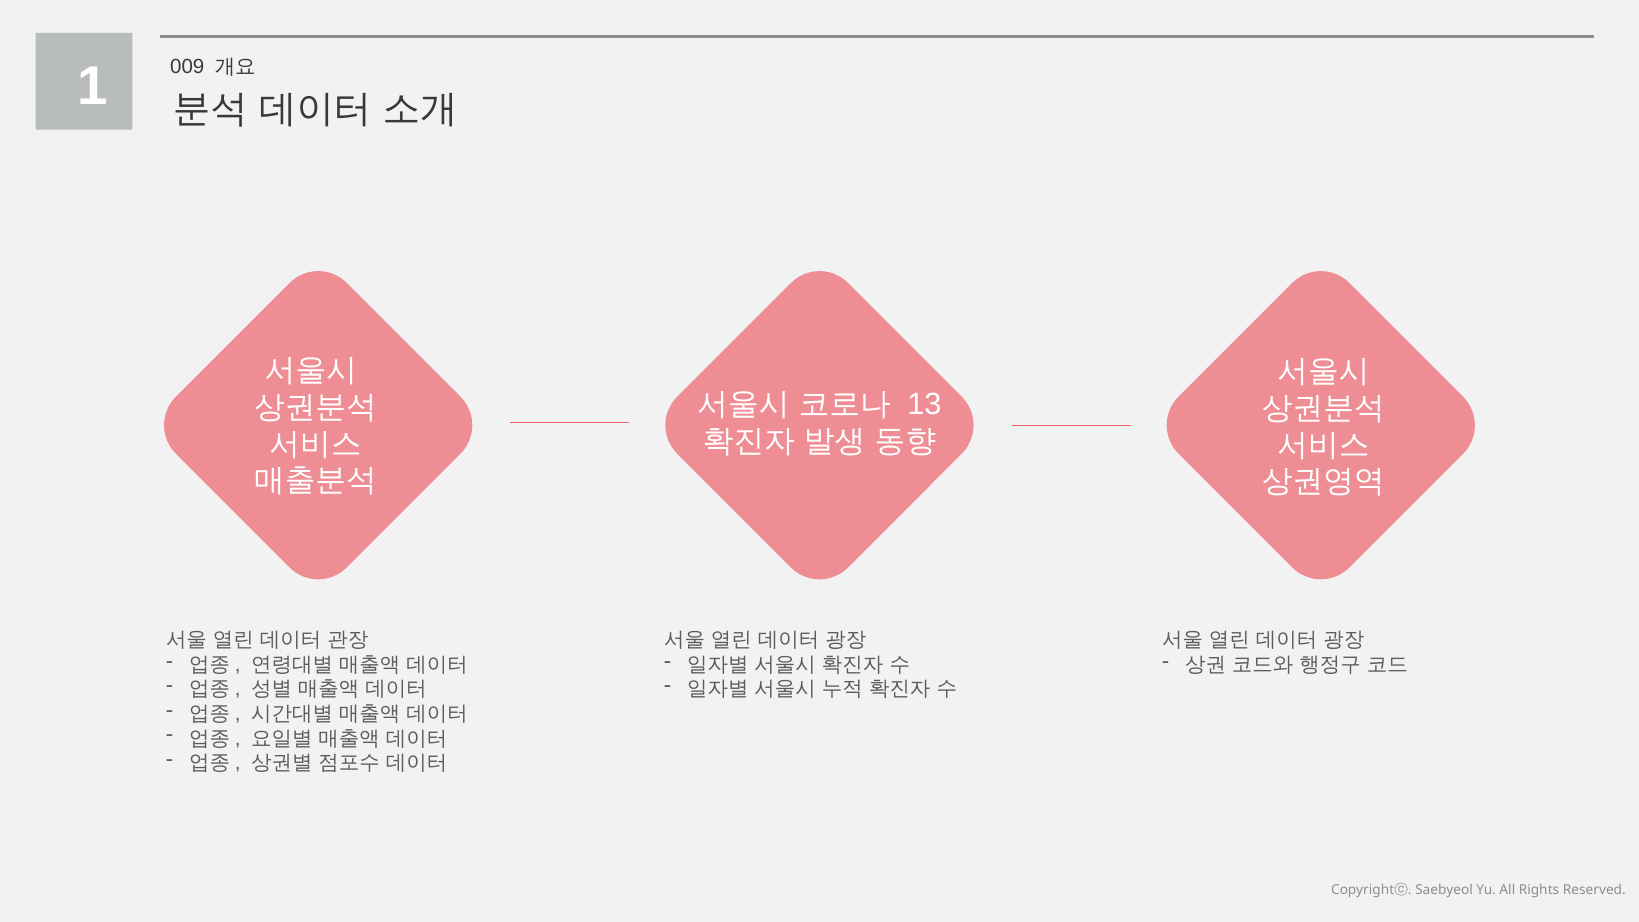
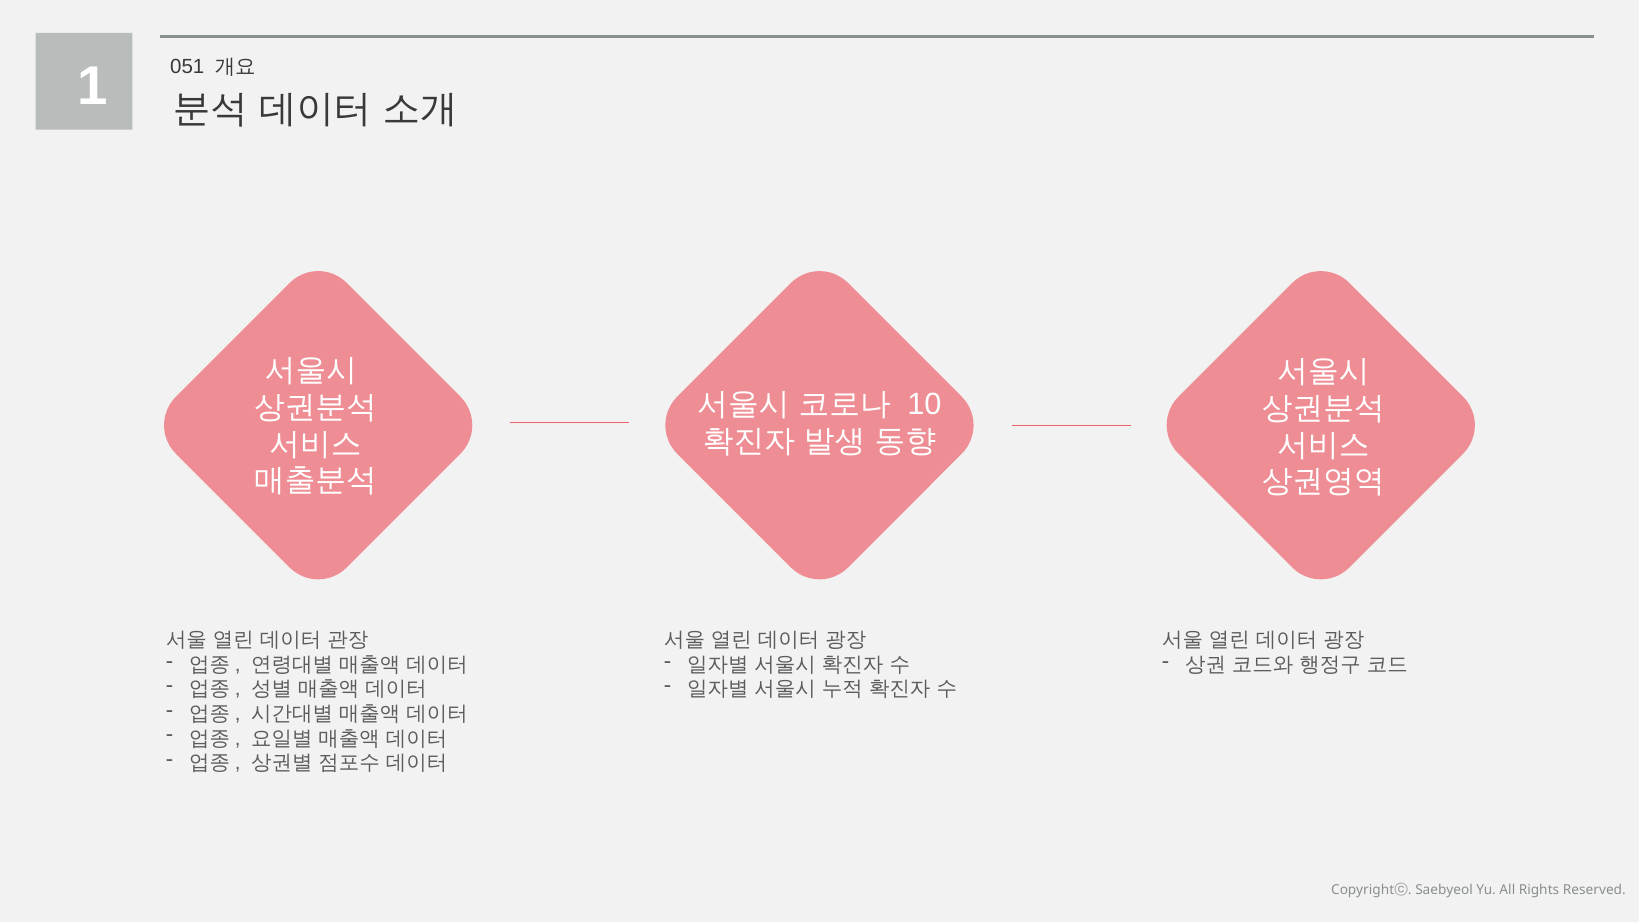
009: 009 -> 051 (187, 67)
13: 13 -> 10 (925, 404)
